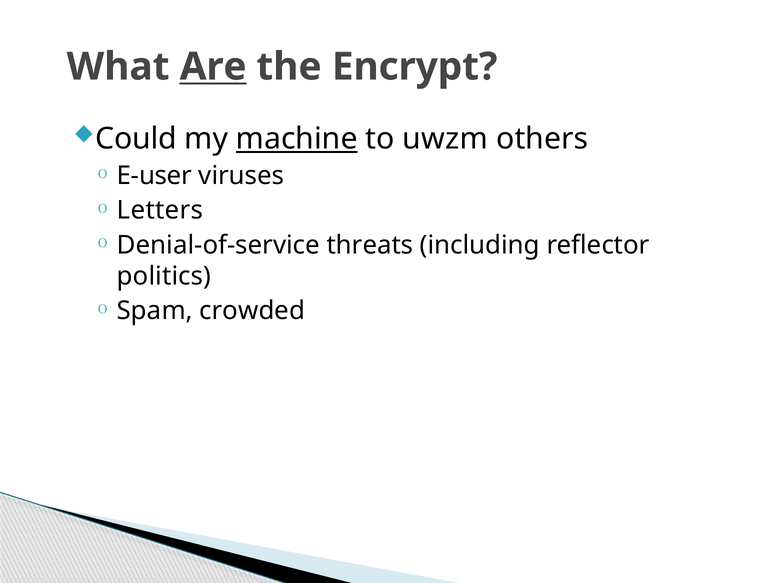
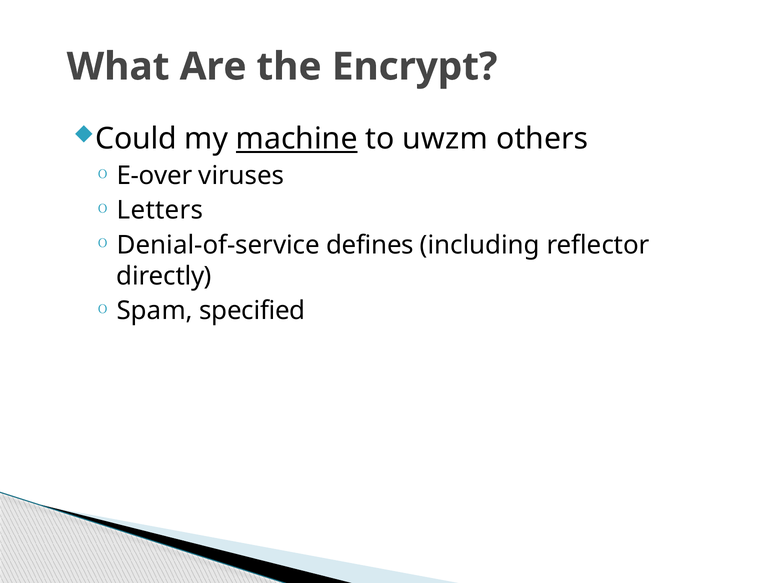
Are underline: present -> none (213, 67)
E-user: E-user -> E-over (154, 176)
threats: threats -> defines (370, 245)
politics: politics -> directly (164, 276)
crowded: crowded -> specified (252, 311)
